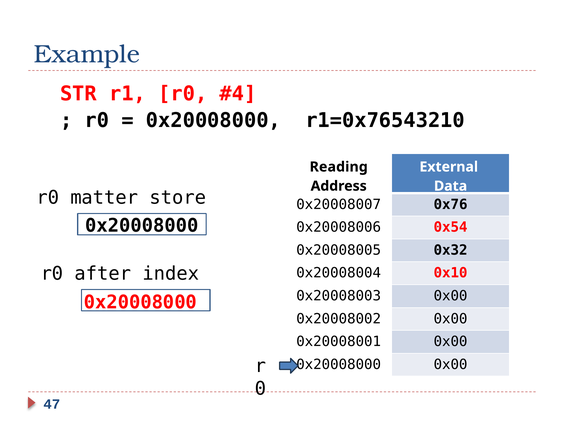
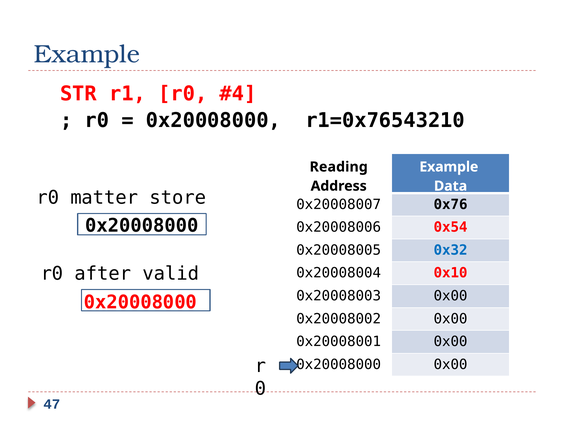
External: External -> Example (449, 167)
0x32 colour: black -> blue (451, 250)
index: index -> valid (171, 273)
